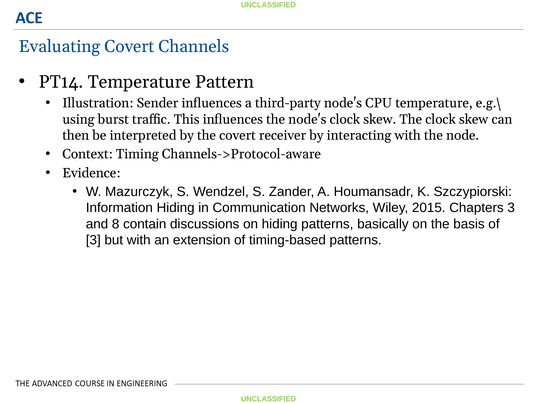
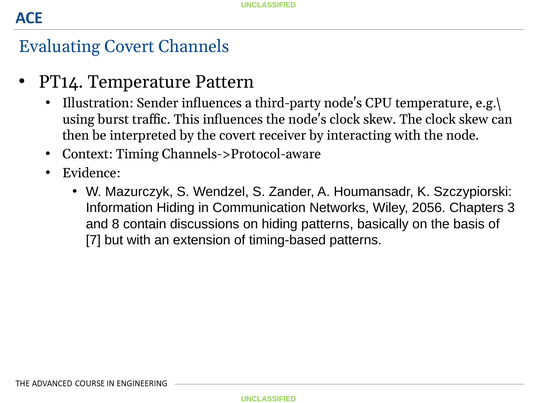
2015: 2015 -> 2056 (429, 208)
3: 3 -> 7 (93, 240)
